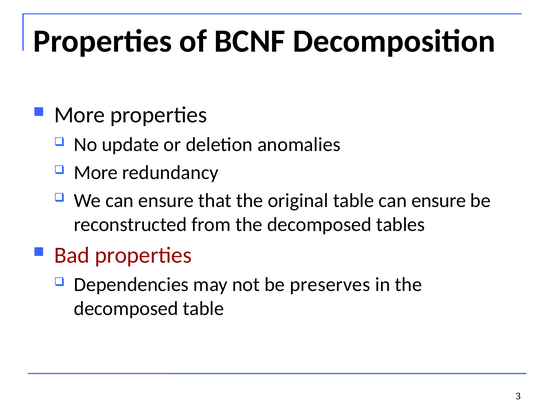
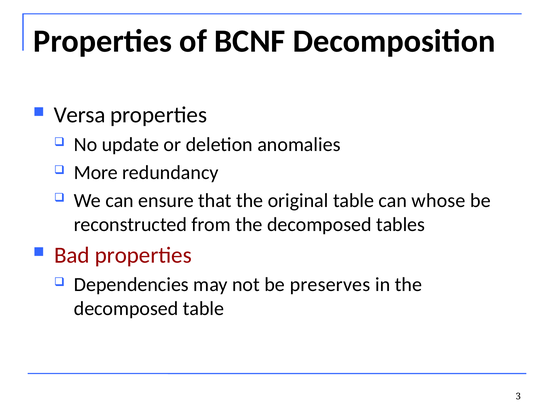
More: More -> Versa (80, 115)
table can ensure: ensure -> whose (439, 201)
